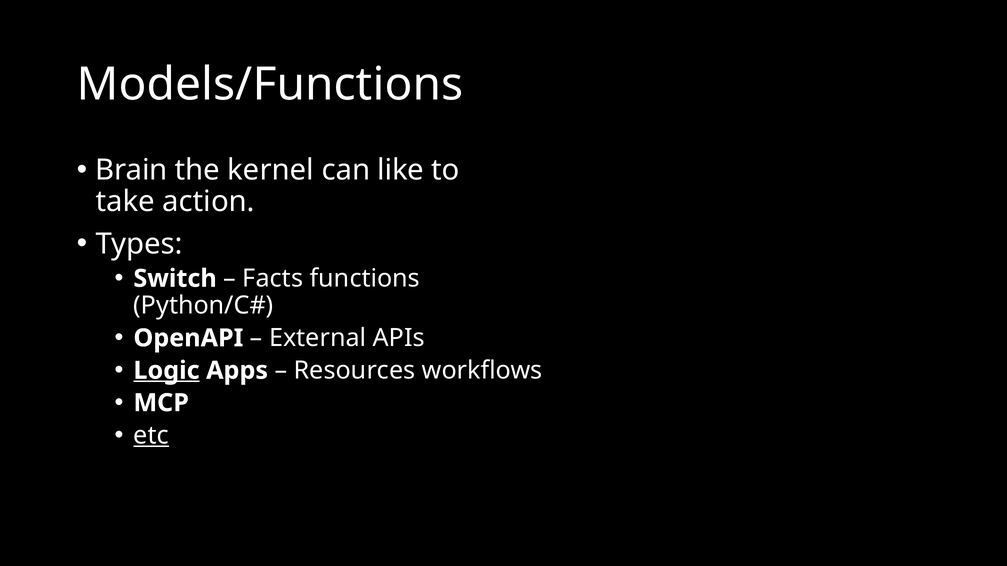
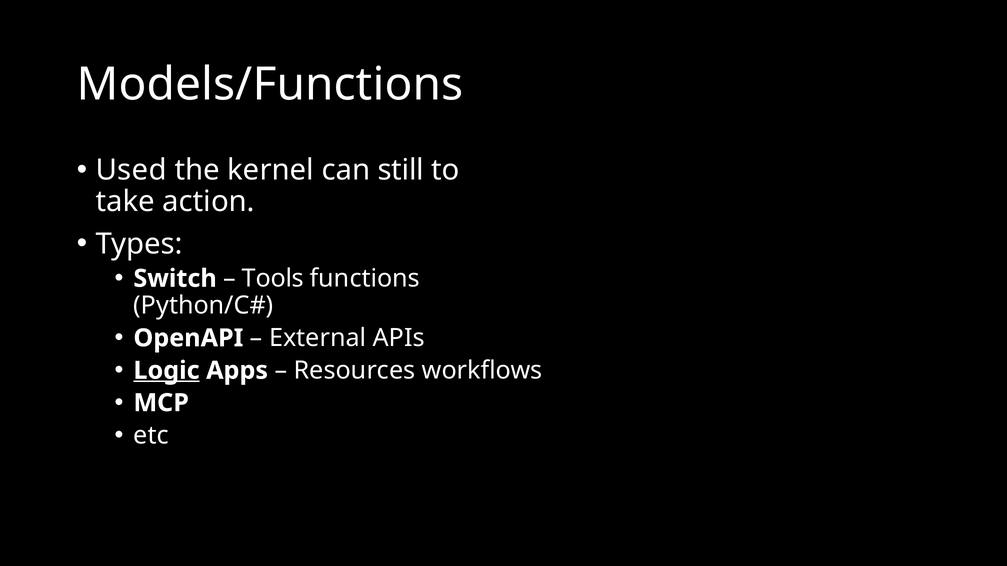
Brain: Brain -> Used (131, 170)
like: like -> still (401, 170)
Facts: Facts -> Tools (273, 279)
etc underline: present -> none (151, 436)
